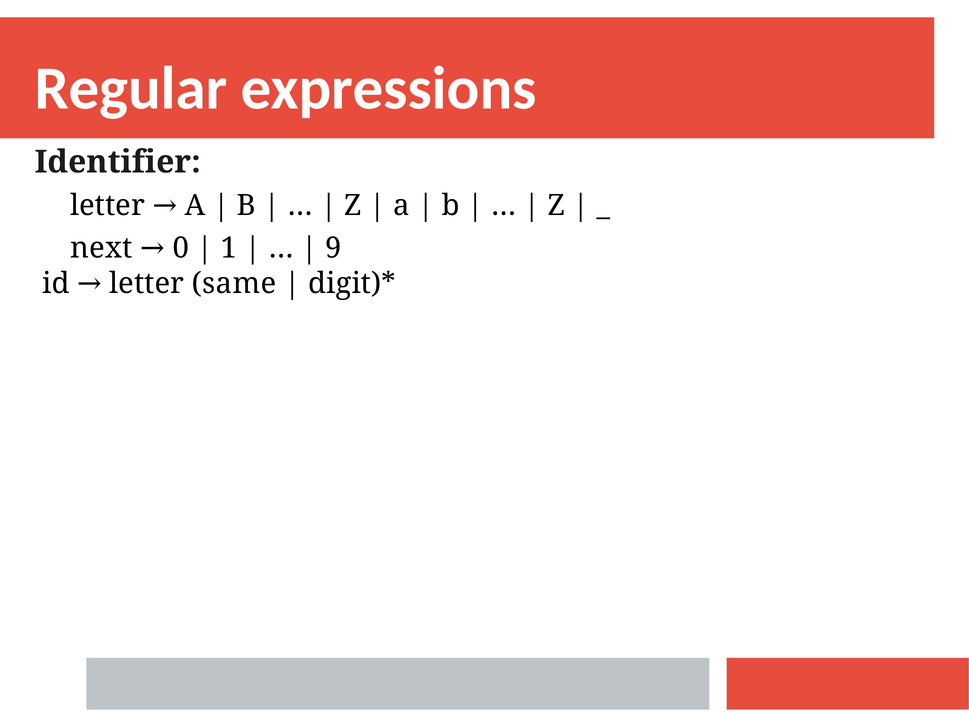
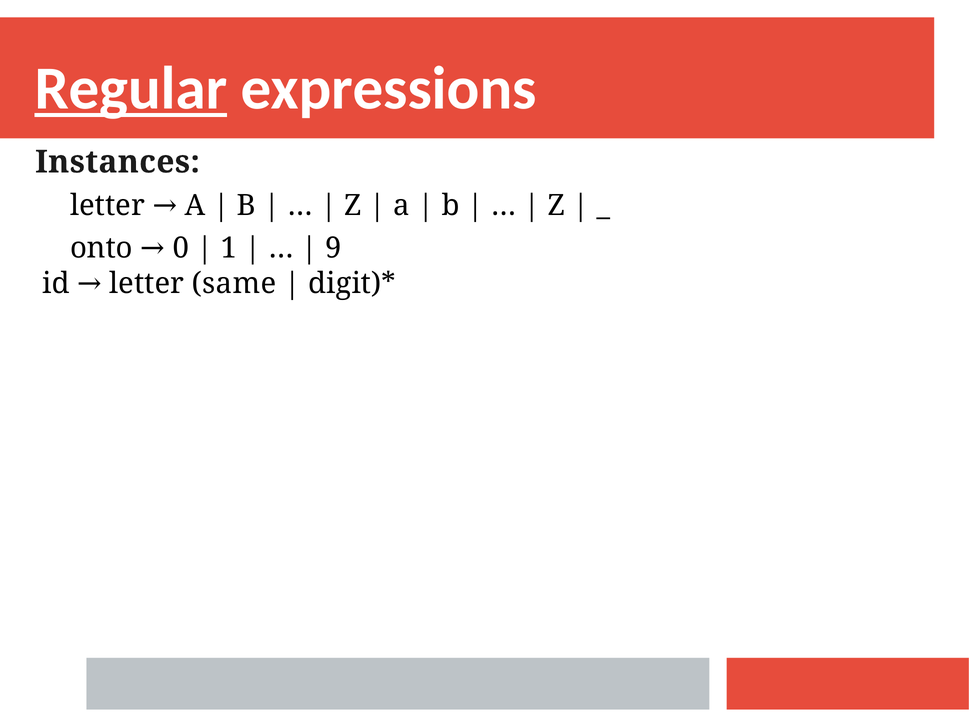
Regular underline: none -> present (131, 89)
Identifier: Identifier -> Instances (118, 162)
next: next -> onto (101, 248)
